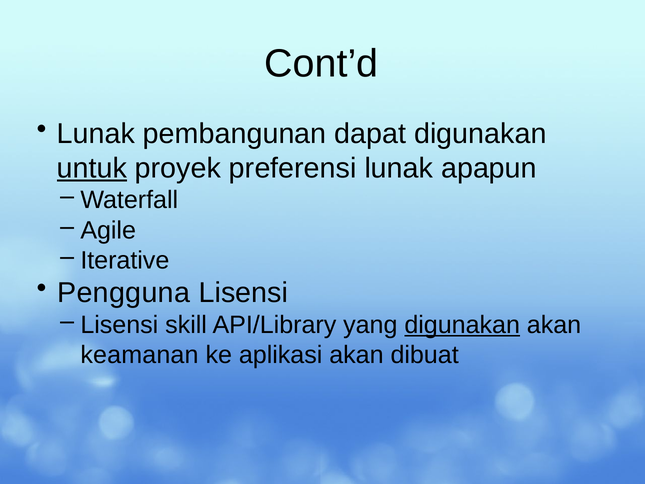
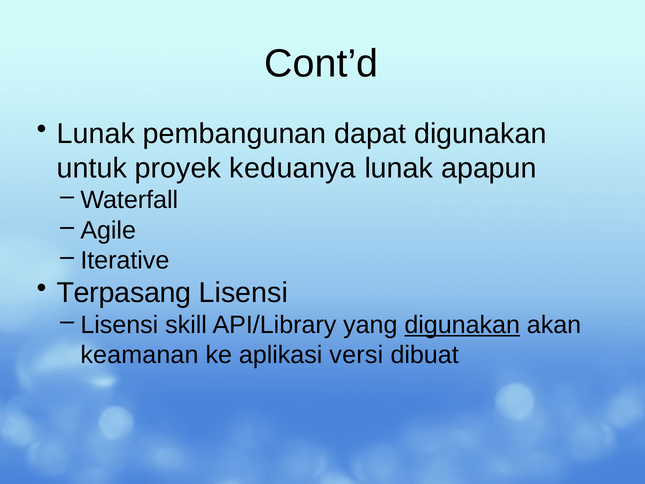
untuk underline: present -> none (92, 168)
preferensi: preferensi -> keduanya (293, 168)
Pengguna: Pengguna -> Terpasang (124, 293)
aplikasi akan: akan -> versi (356, 355)
